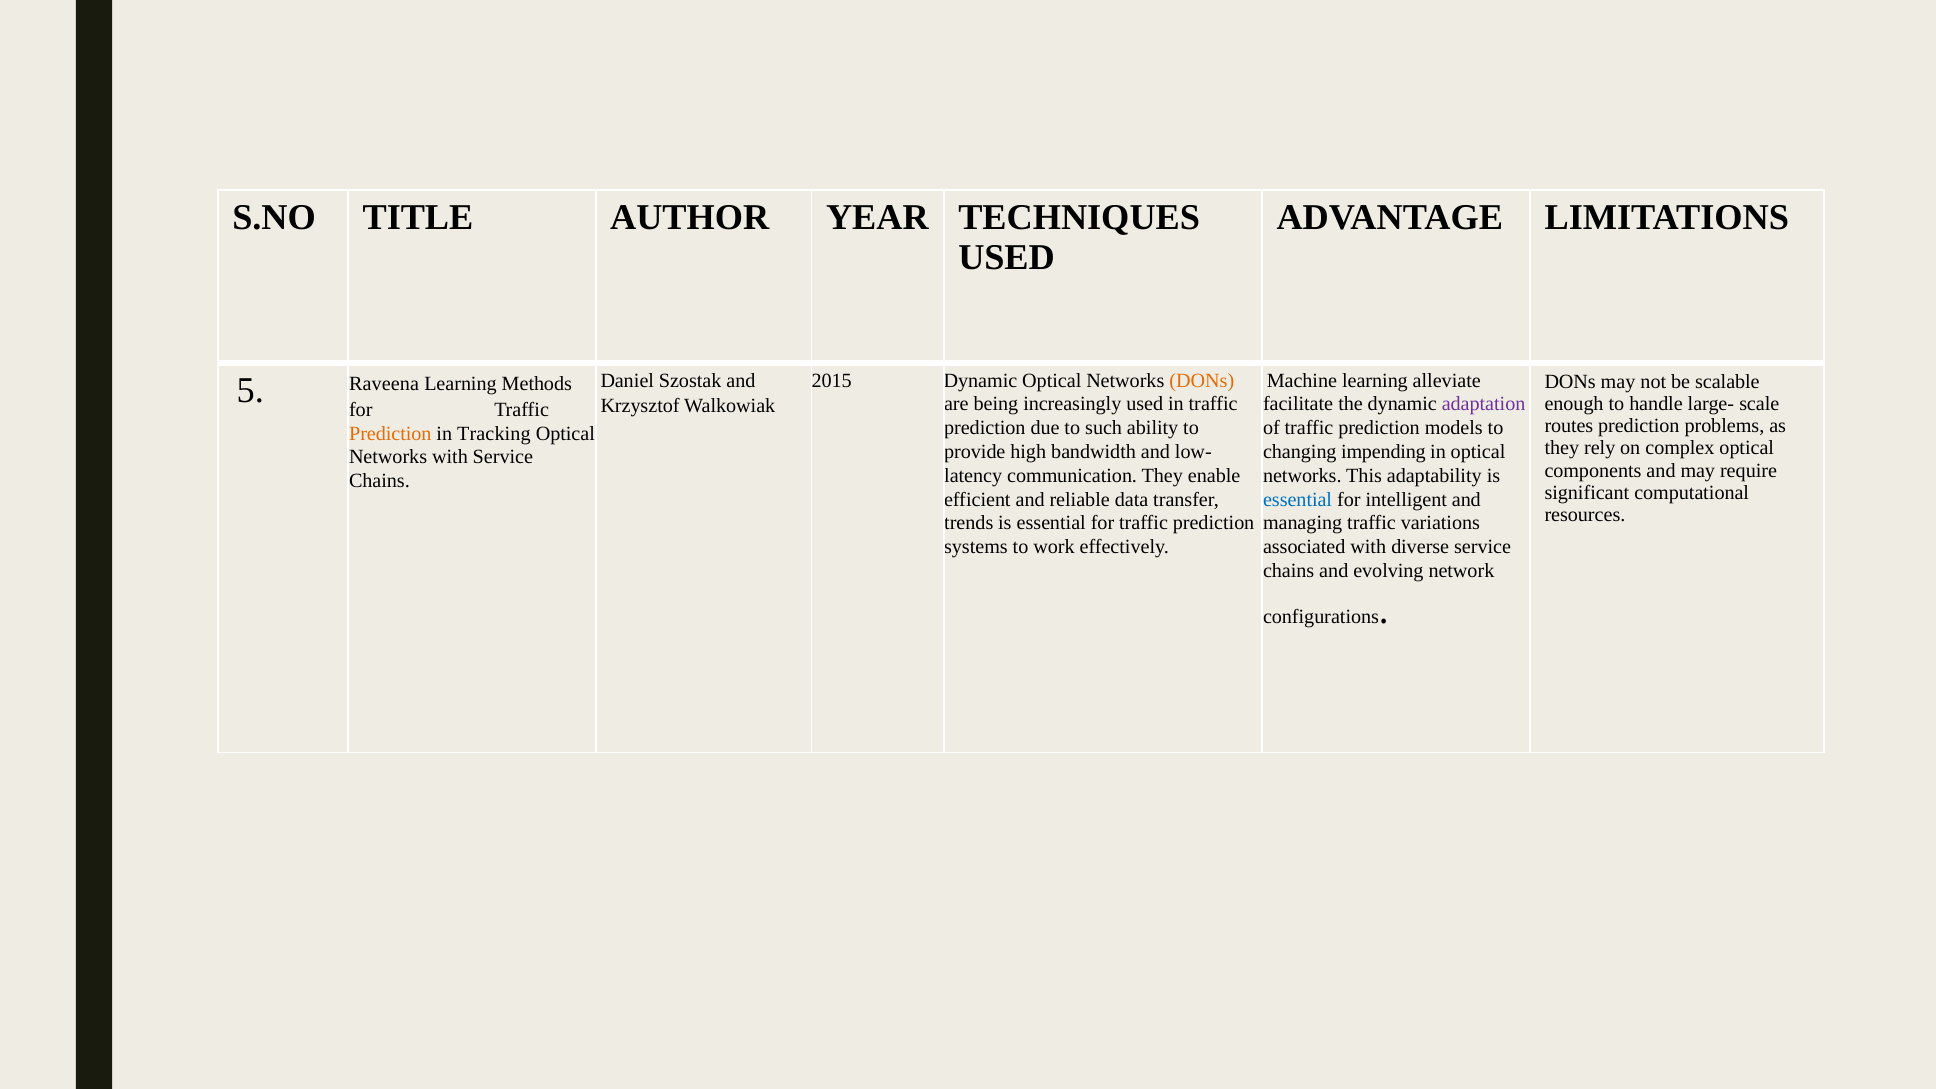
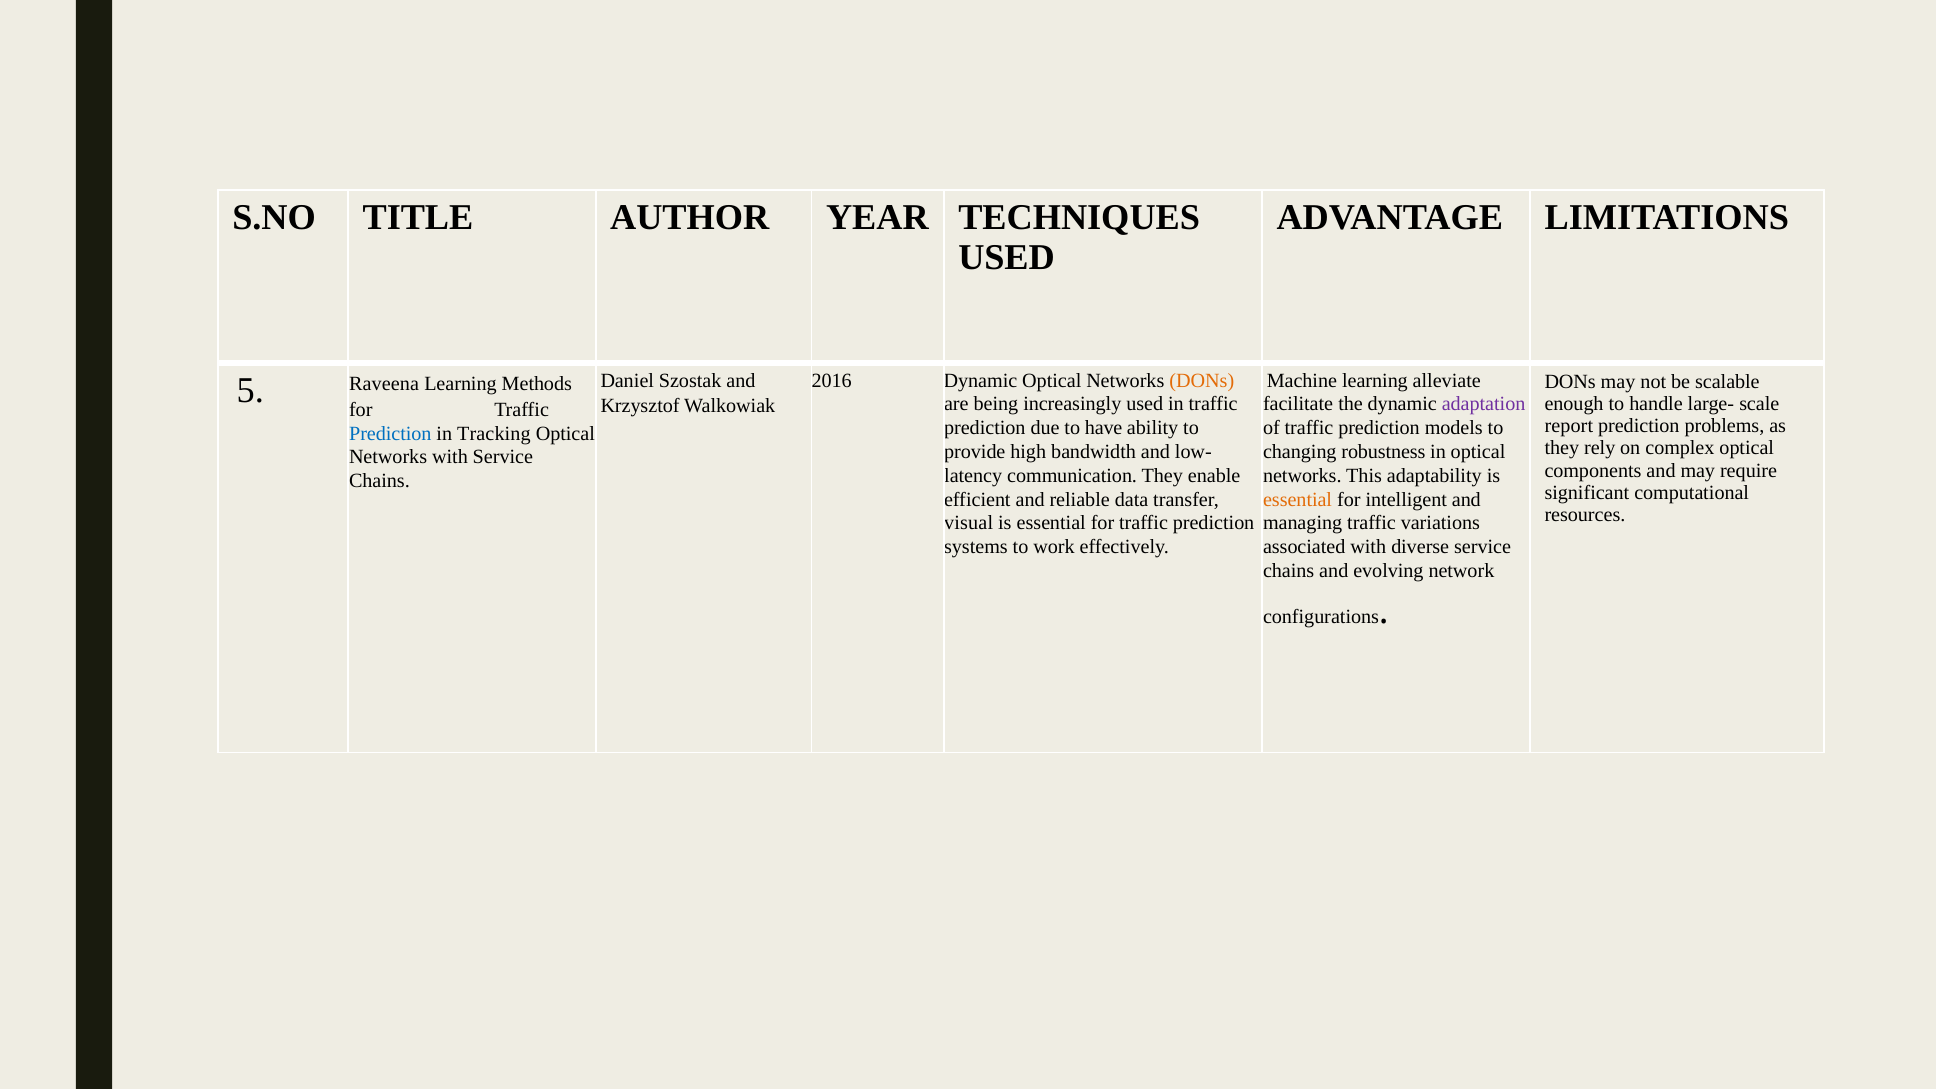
2015: 2015 -> 2016 (832, 380)
routes: routes -> report (1569, 426)
such: such -> have (1104, 428)
Prediction colour: orange -> blue (390, 434)
impending: impending -> robustness (1383, 452)
essential colour: blue -> orange (1298, 499)
trends: trends -> visual (969, 523)
